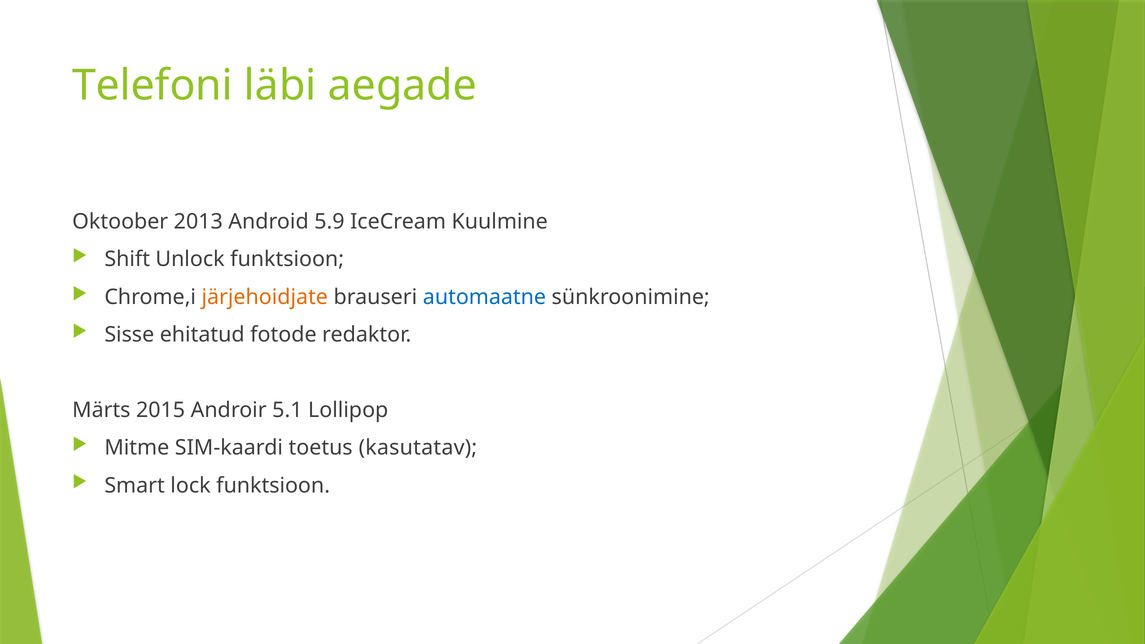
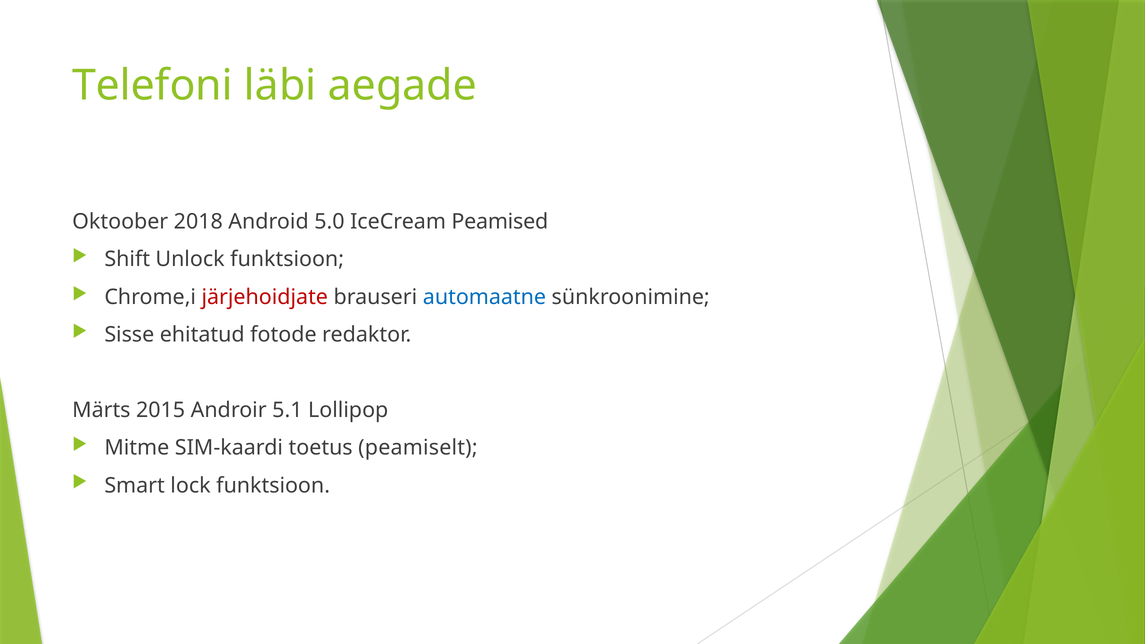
2013: 2013 -> 2018 (198, 222)
5.9: 5.9 -> 5.0 (329, 222)
Kuulmine: Kuulmine -> Peamised (500, 222)
järjehoidjate colour: orange -> red (265, 297)
kasutatav: kasutatav -> peamiselt (418, 448)
